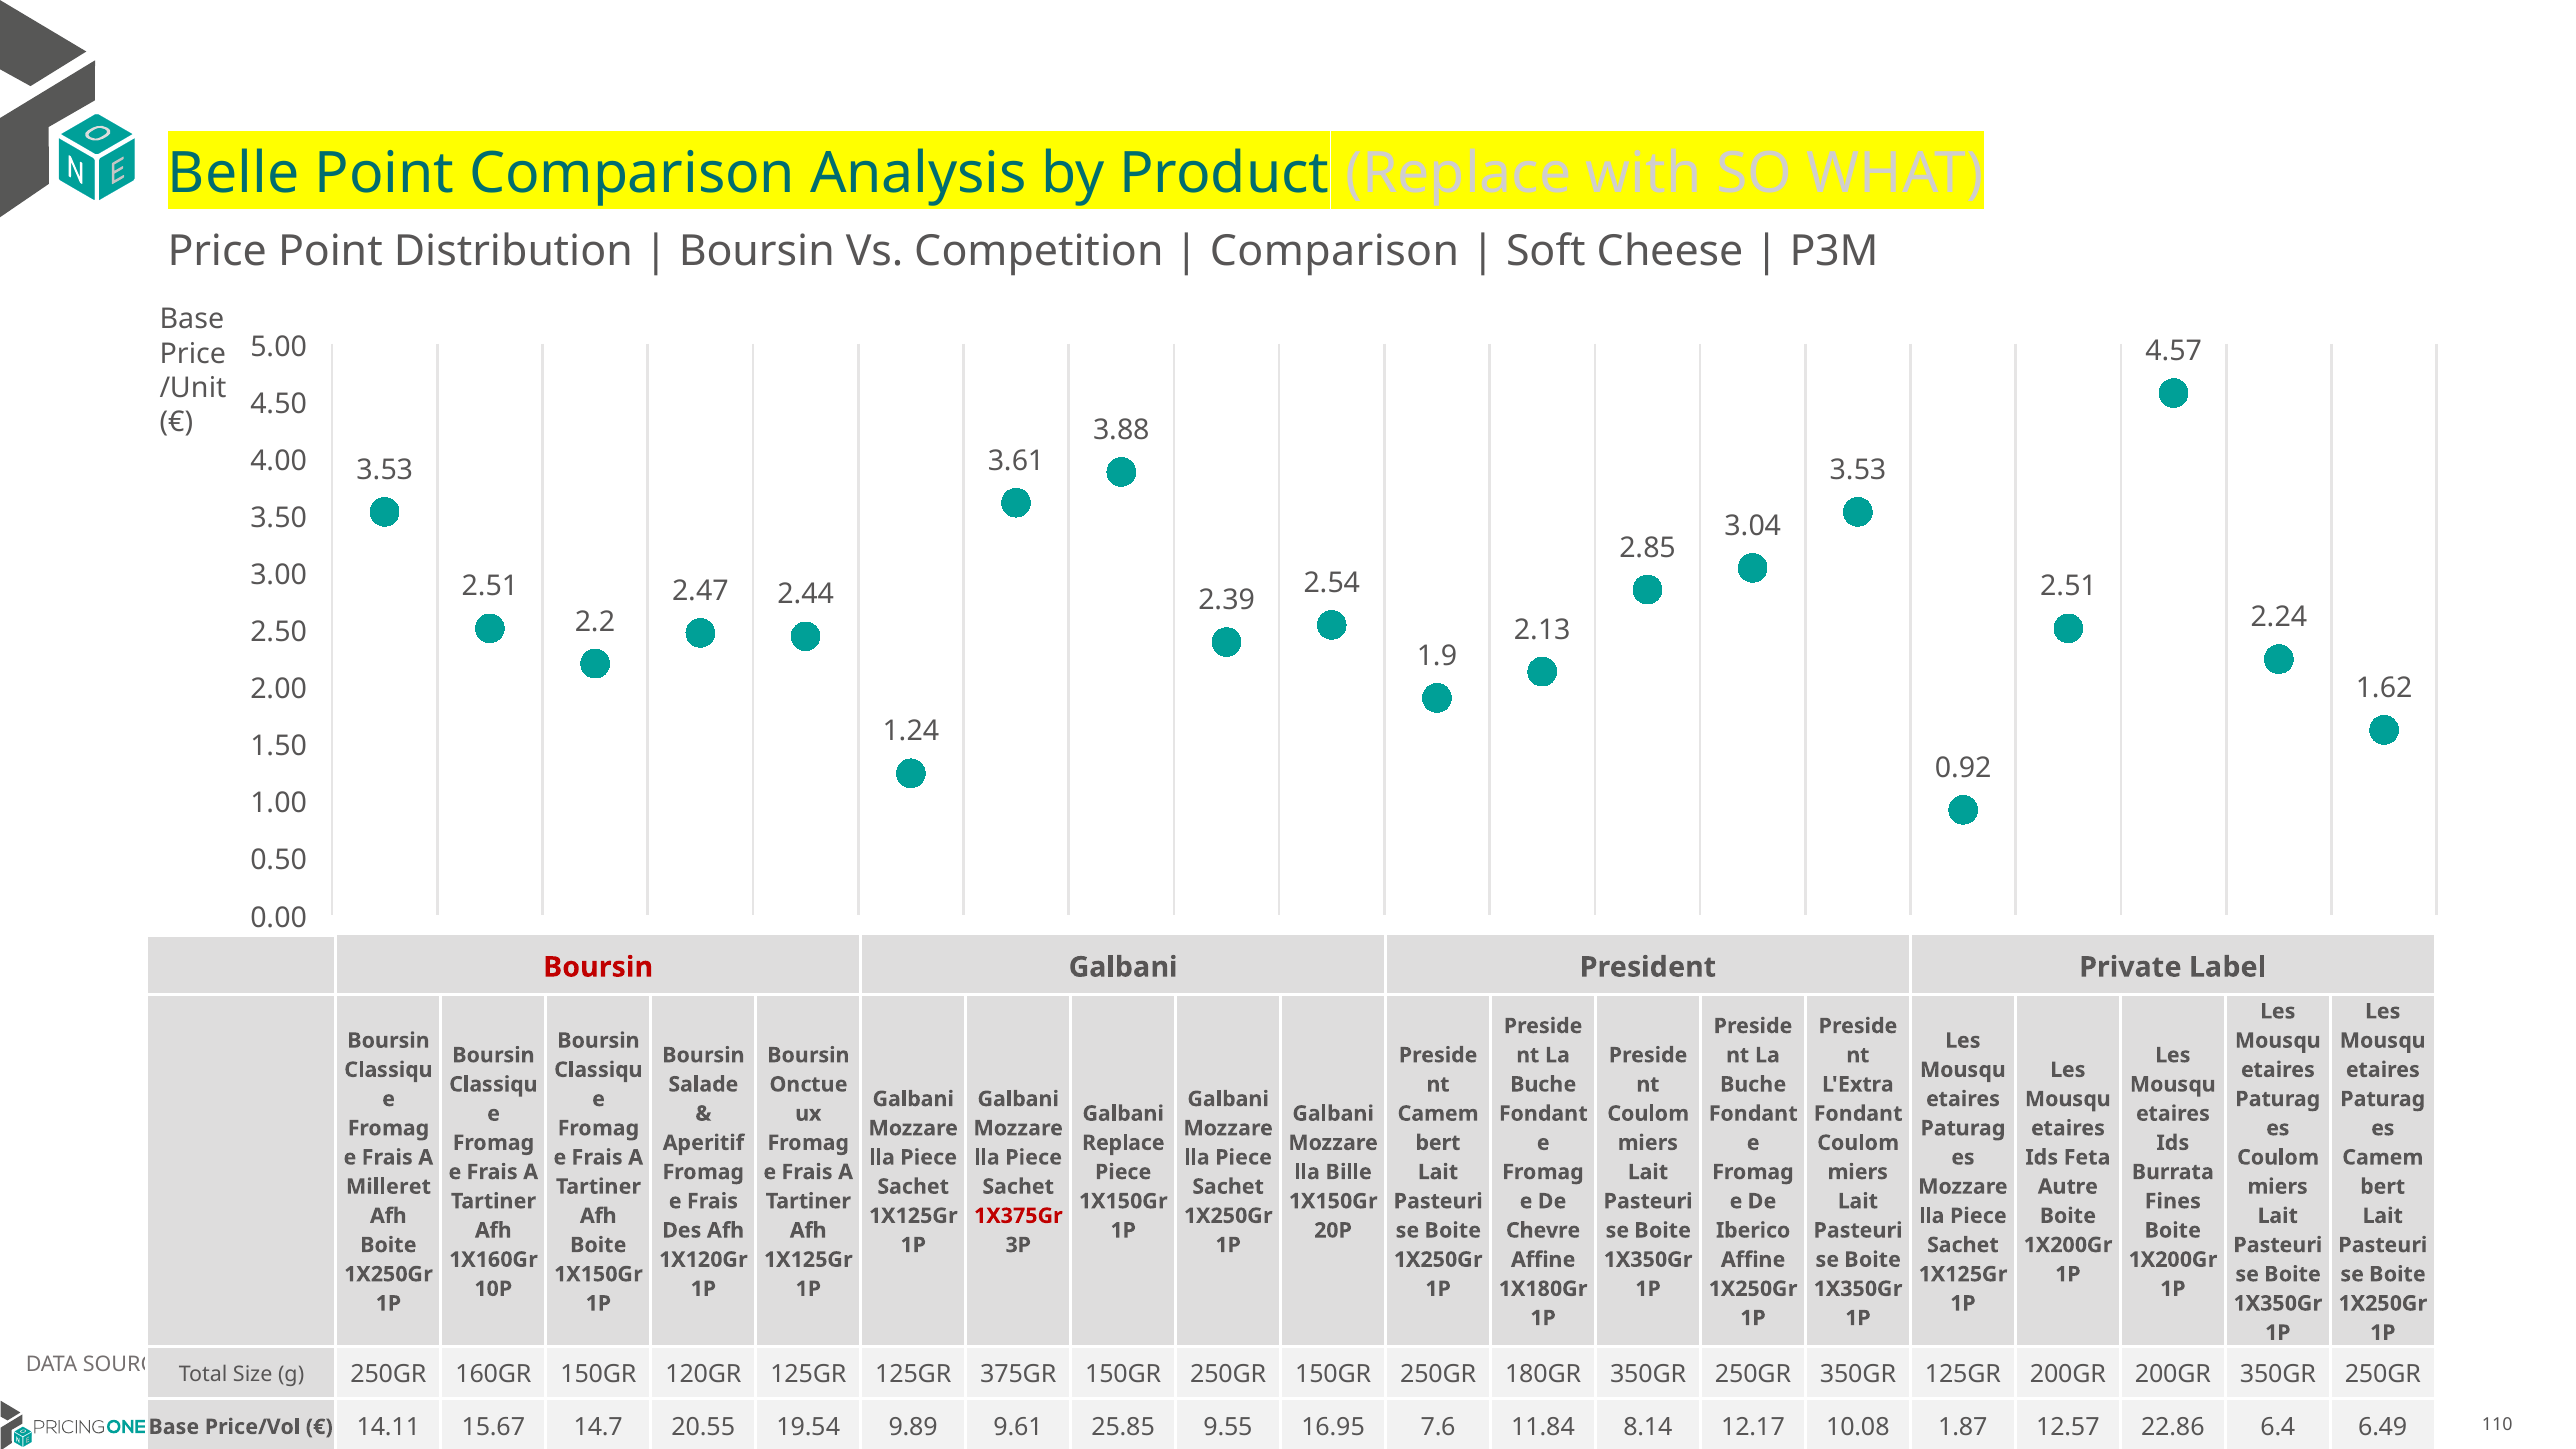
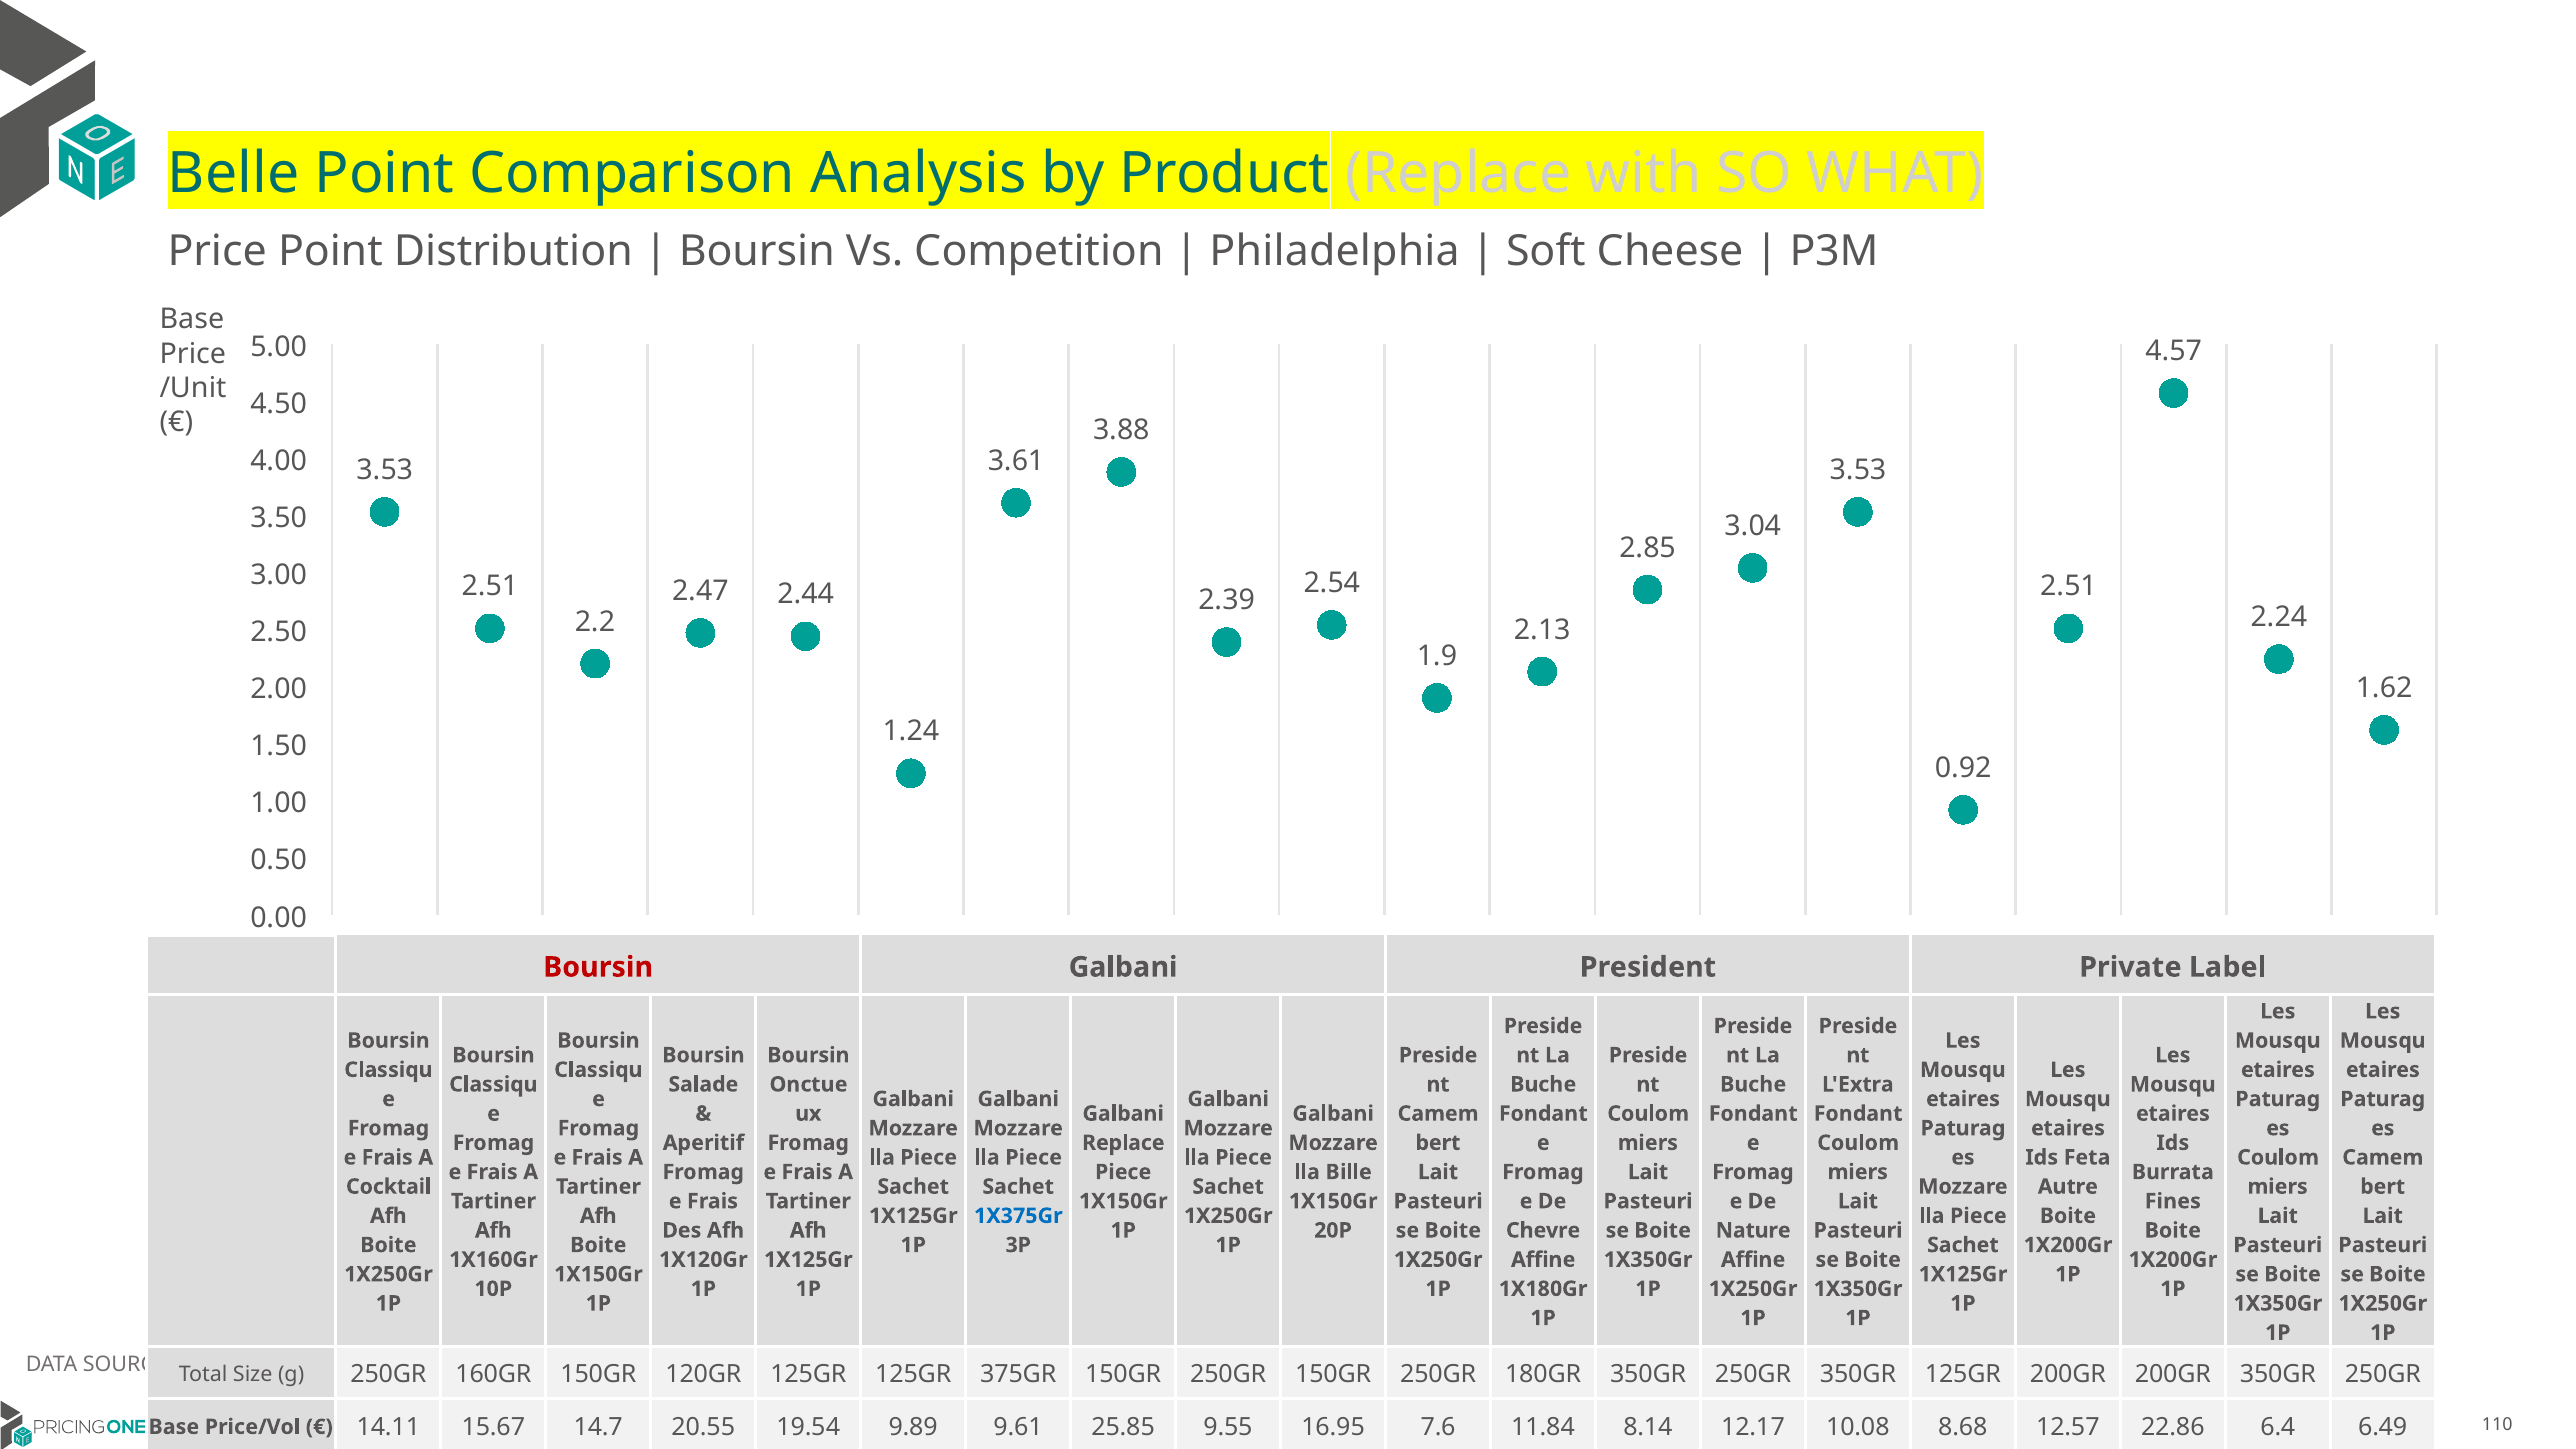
Comparison: Comparison -> Philadelphia (1335, 251)
Milleret: Milleret -> Cocktail (389, 1187)
1X375Gr colour: red -> blue (1018, 1216)
Iberico: Iberico -> Nature (1753, 1231)
1.87: 1.87 -> 8.68 (1963, 1427)
